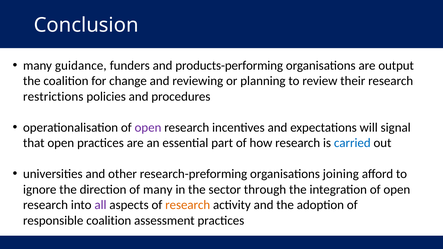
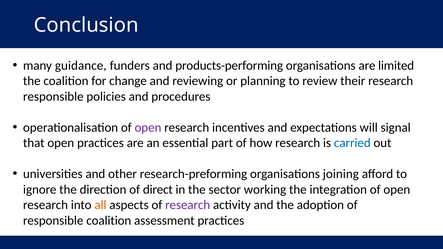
output: output -> limited (396, 66)
restrictions: restrictions -> responsible (53, 97)
of many: many -> direct (158, 190)
through: through -> working (265, 190)
all colour: purple -> orange (100, 205)
research colour: orange -> purple (188, 205)
